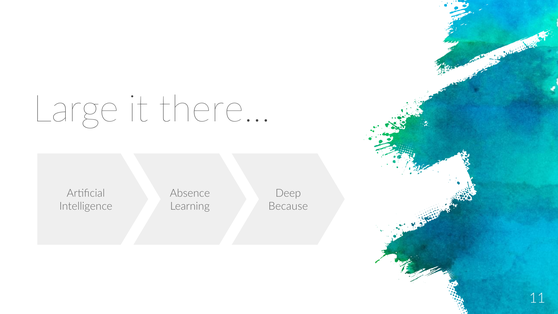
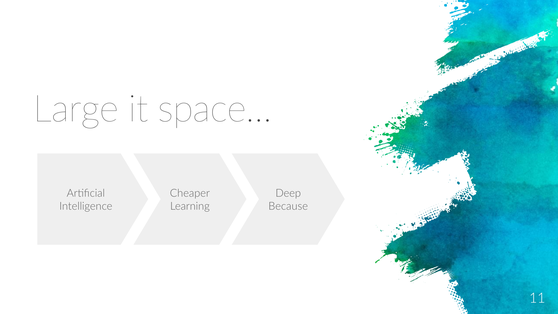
there…: there… -> space… (215, 109)
Absence: Absence -> Cheaper (190, 193)
